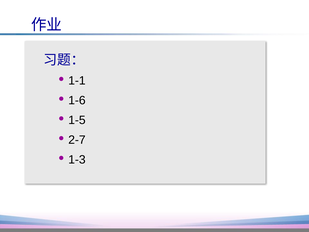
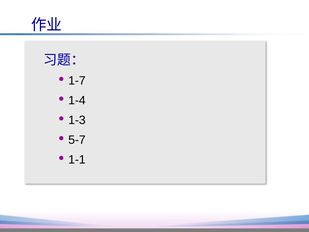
1-1: 1-1 -> 1-7 (77, 81)
1-6: 1-6 -> 1-4 (77, 100)
1-5: 1-5 -> 1-3 (77, 120)
2-7: 2-7 -> 5-7 (77, 140)
1-3: 1-3 -> 1-1 (77, 159)
